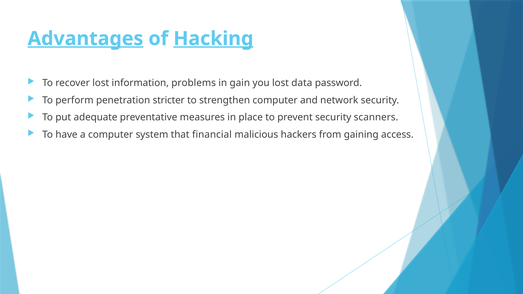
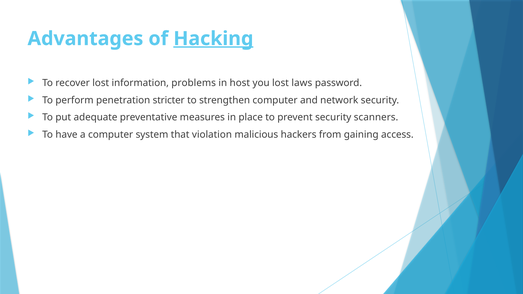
Advantages underline: present -> none (85, 39)
gain: gain -> host (240, 83)
data: data -> laws (302, 83)
financial: financial -> violation (212, 135)
